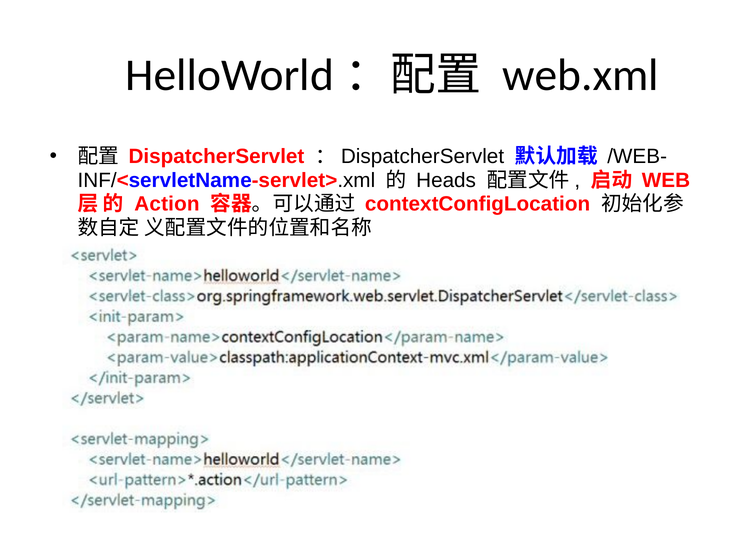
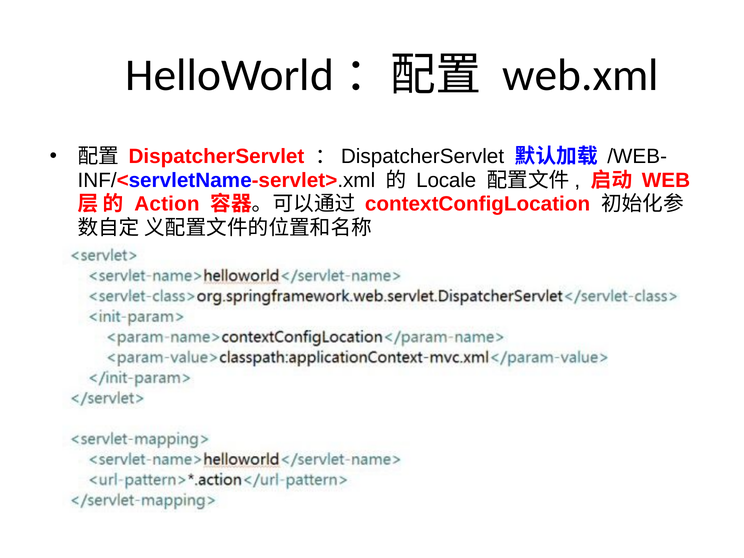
Heads: Heads -> Locale (446, 180)
